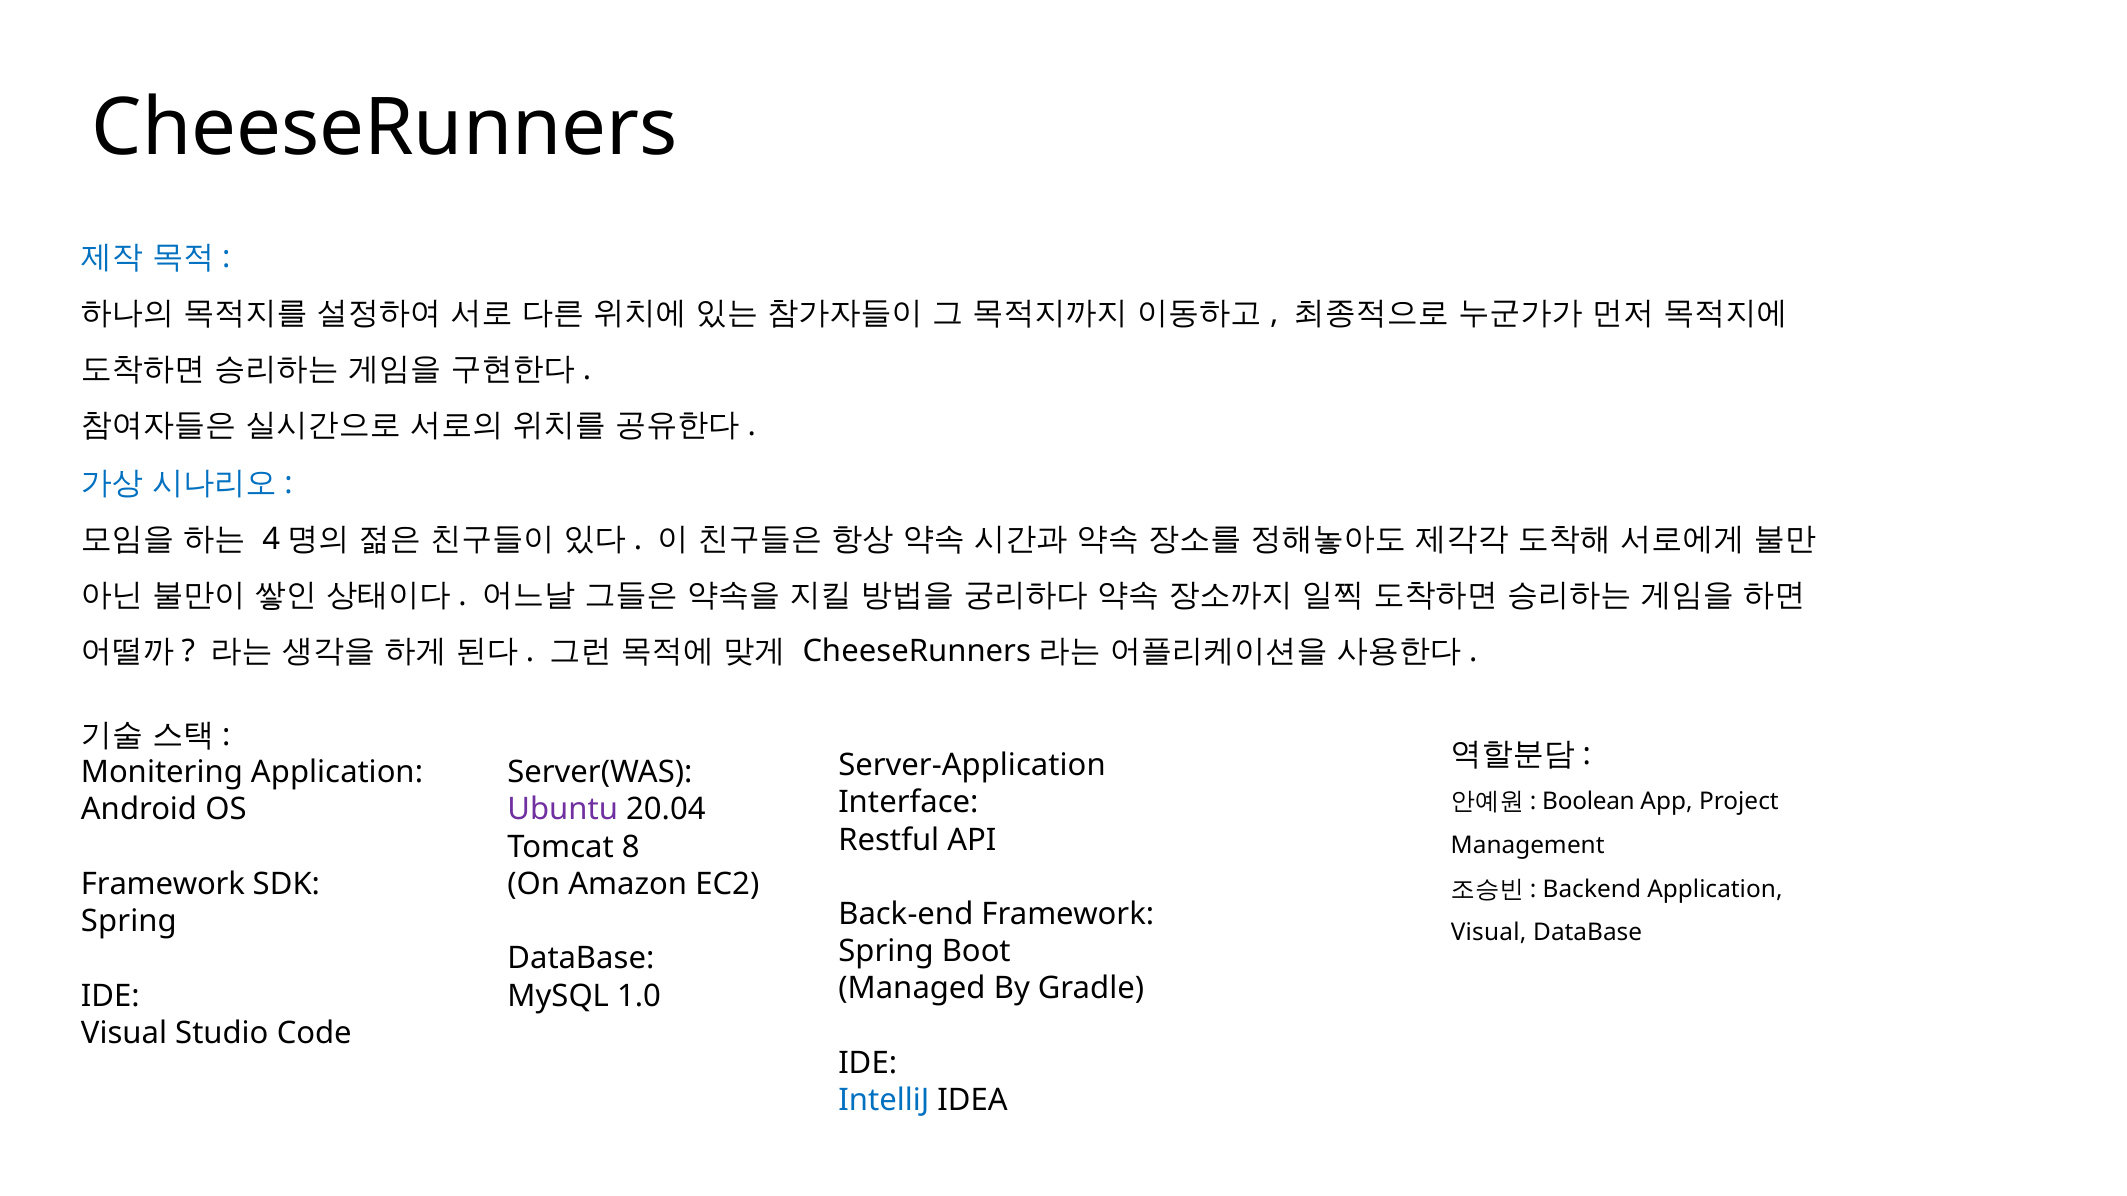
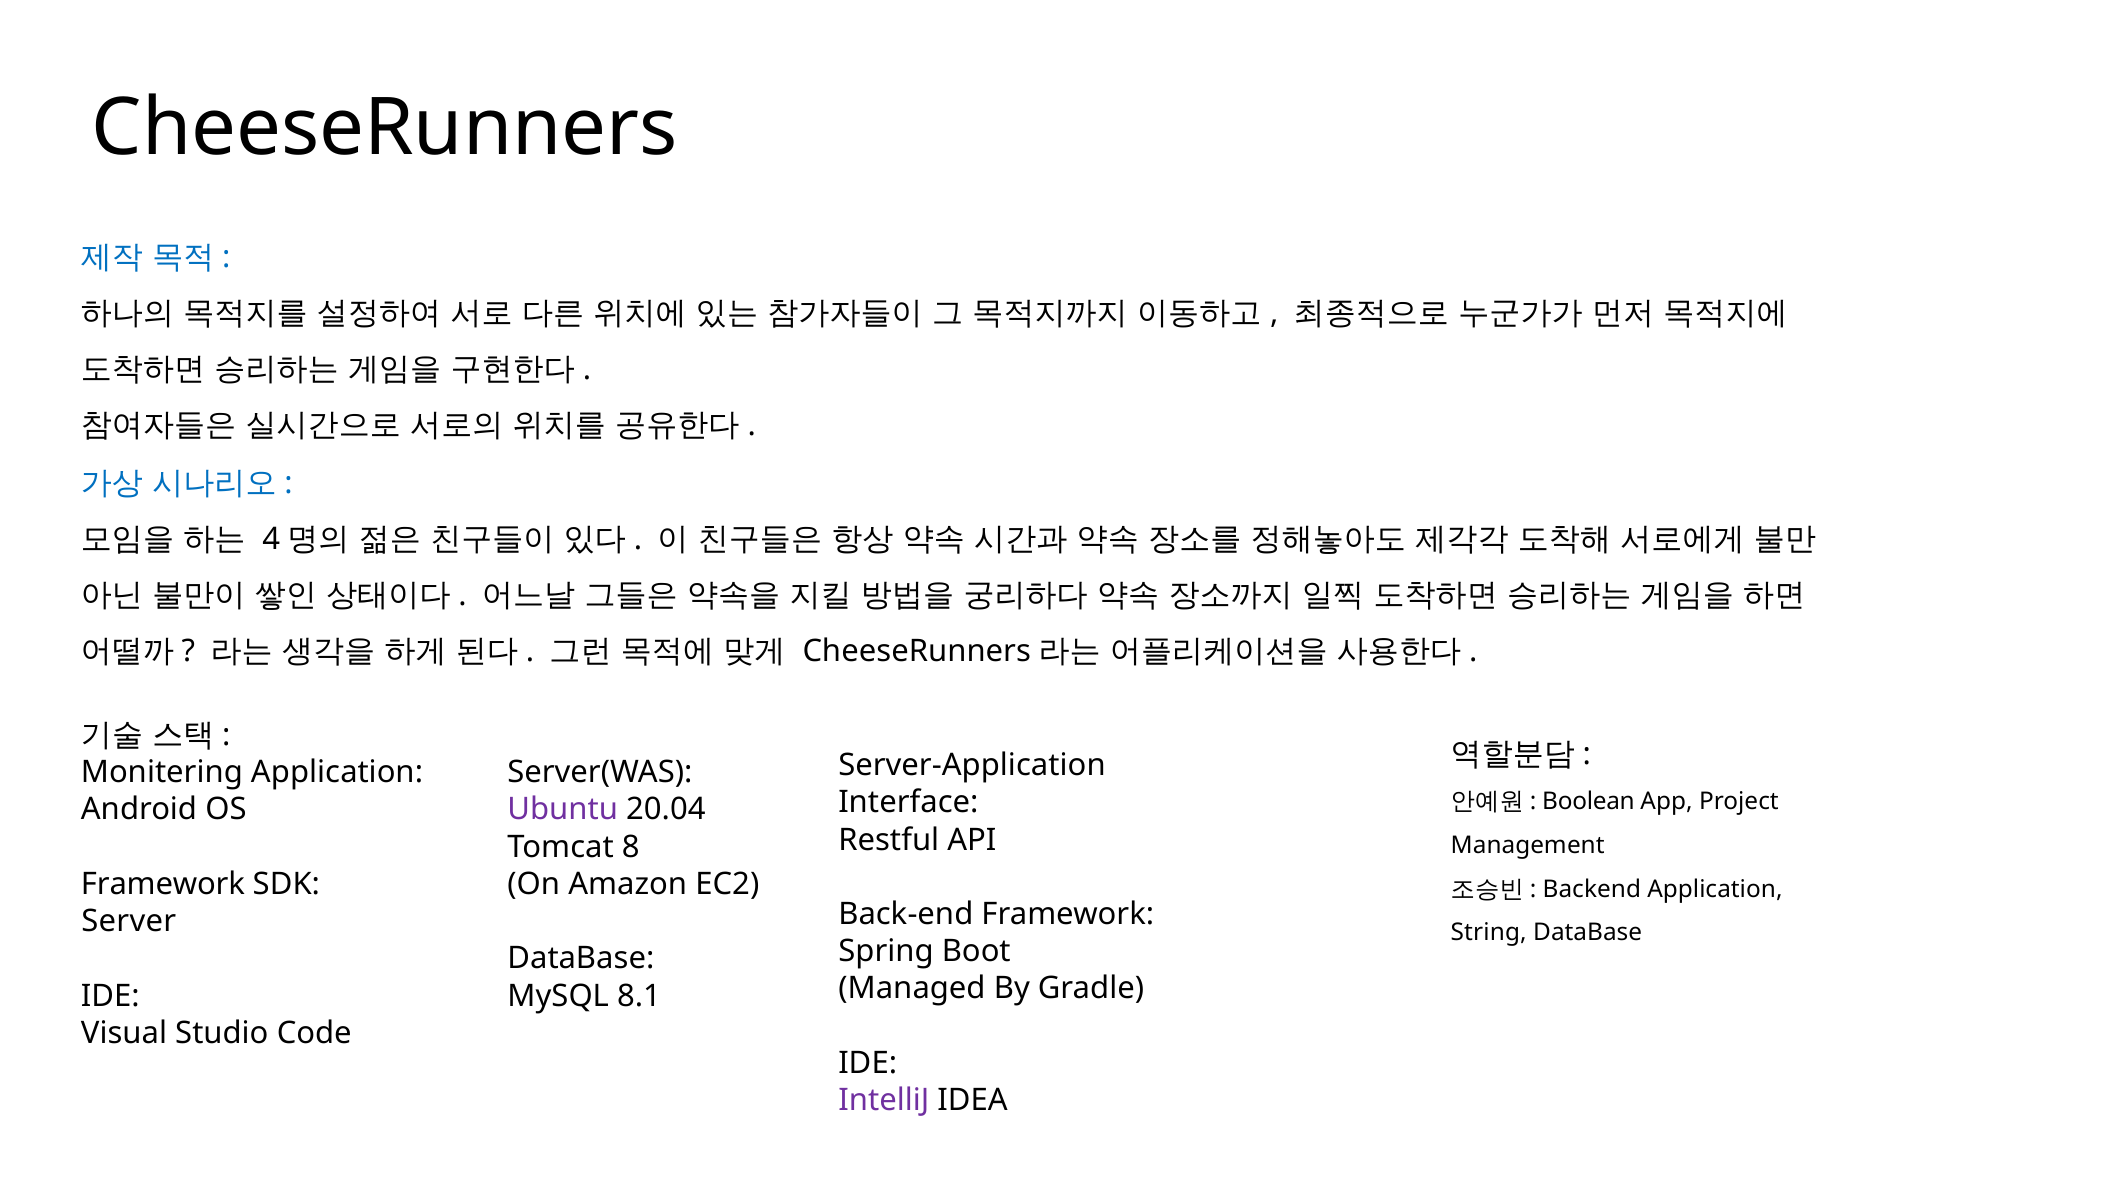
Spring: Spring -> Server (129, 922)
Visual: Visual -> String (1489, 933)
1.0: 1.0 -> 8.1 (639, 996)
IntelliJ colour: blue -> purple (884, 1101)
